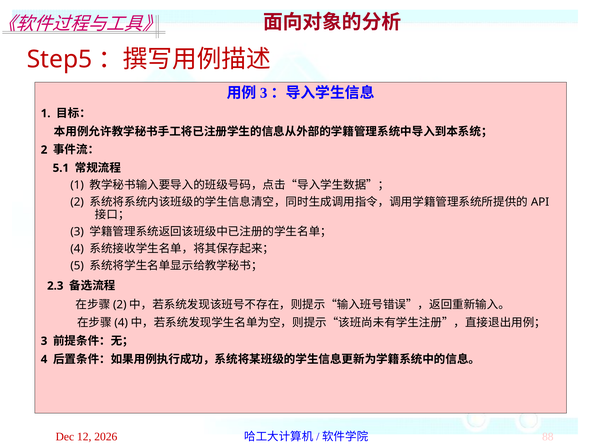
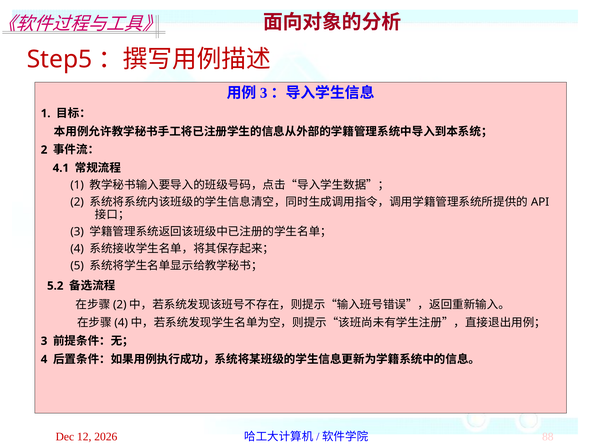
5.1: 5.1 -> 4.1 (61, 168)
2.3: 2.3 -> 5.2 (55, 286)
